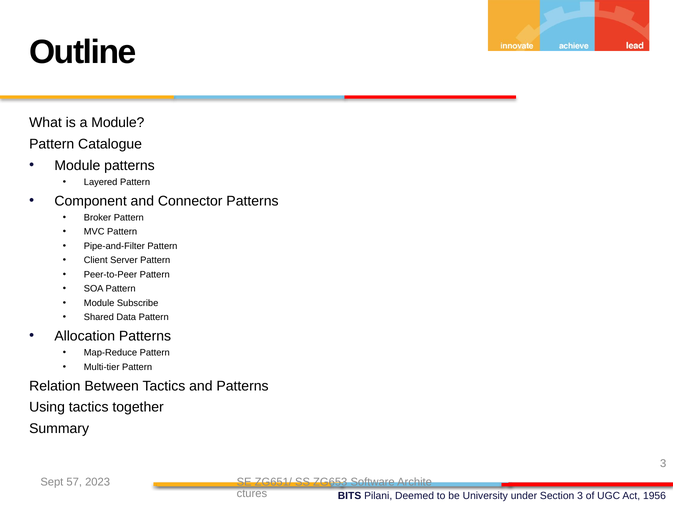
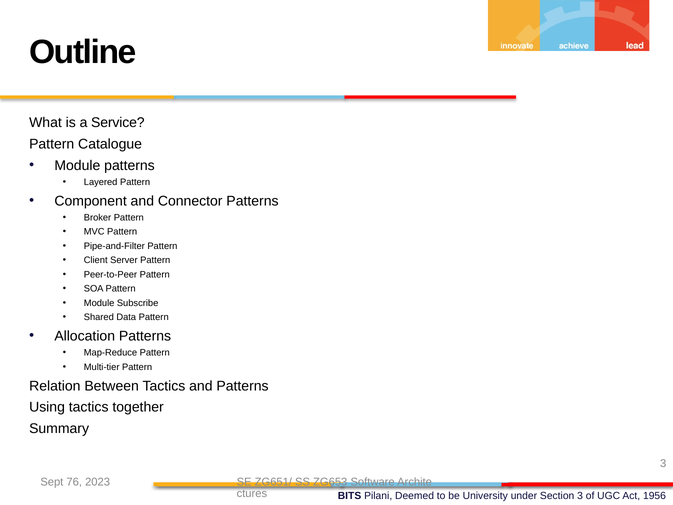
a Module: Module -> Service (118, 123)
57: 57 -> 76 (74, 482)
